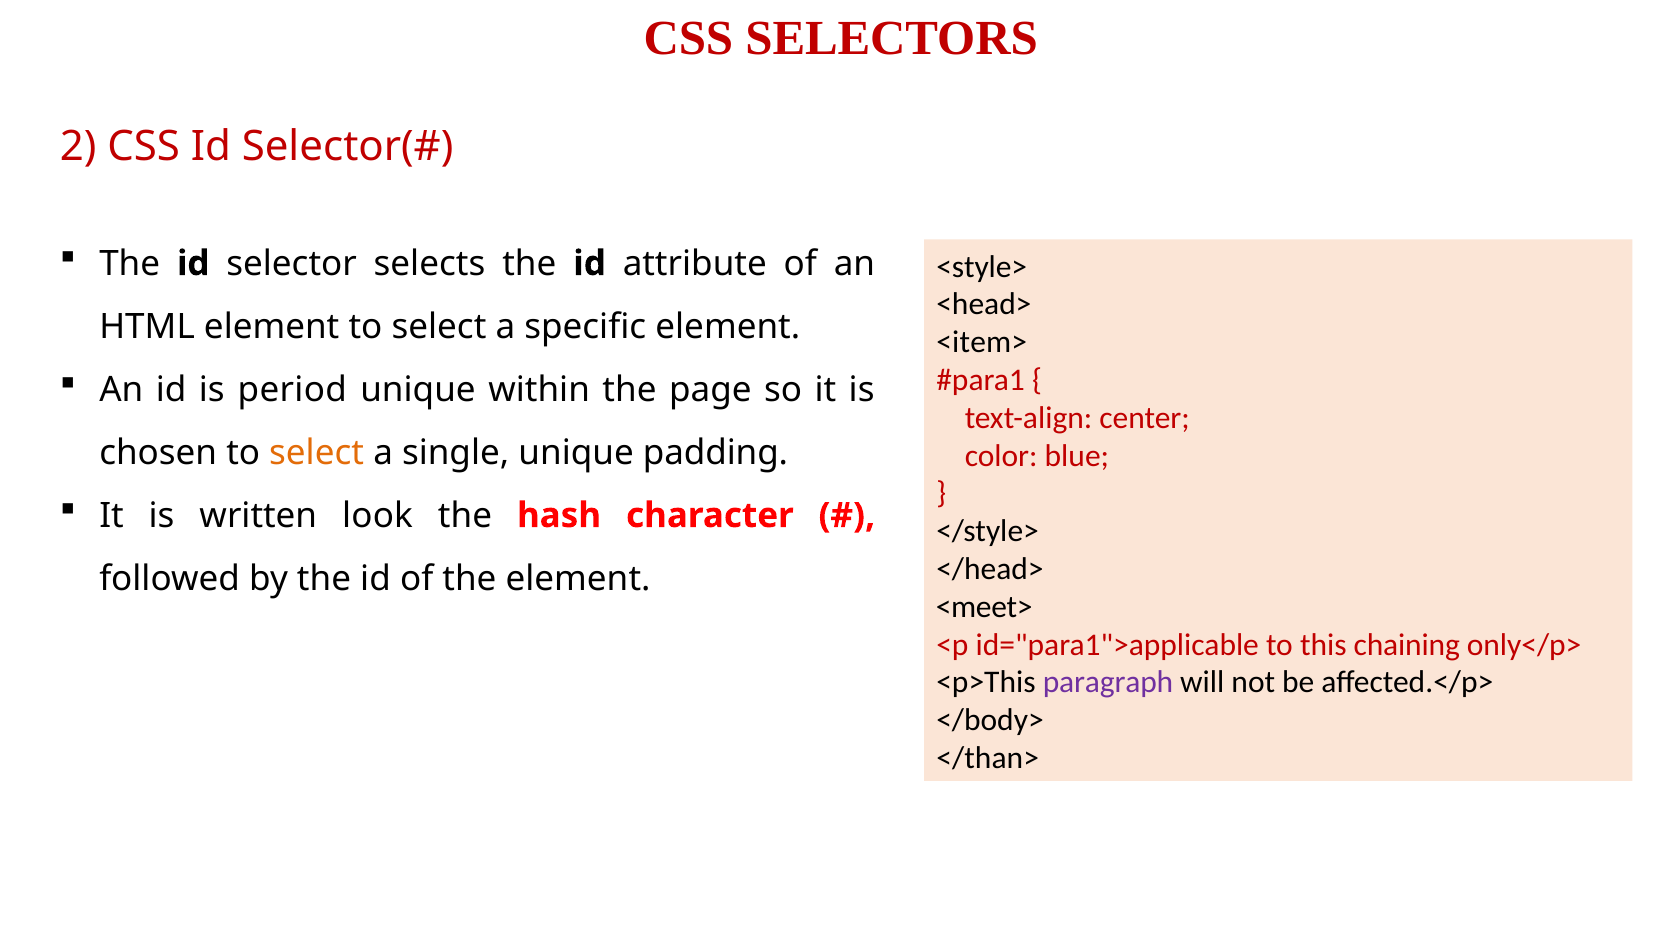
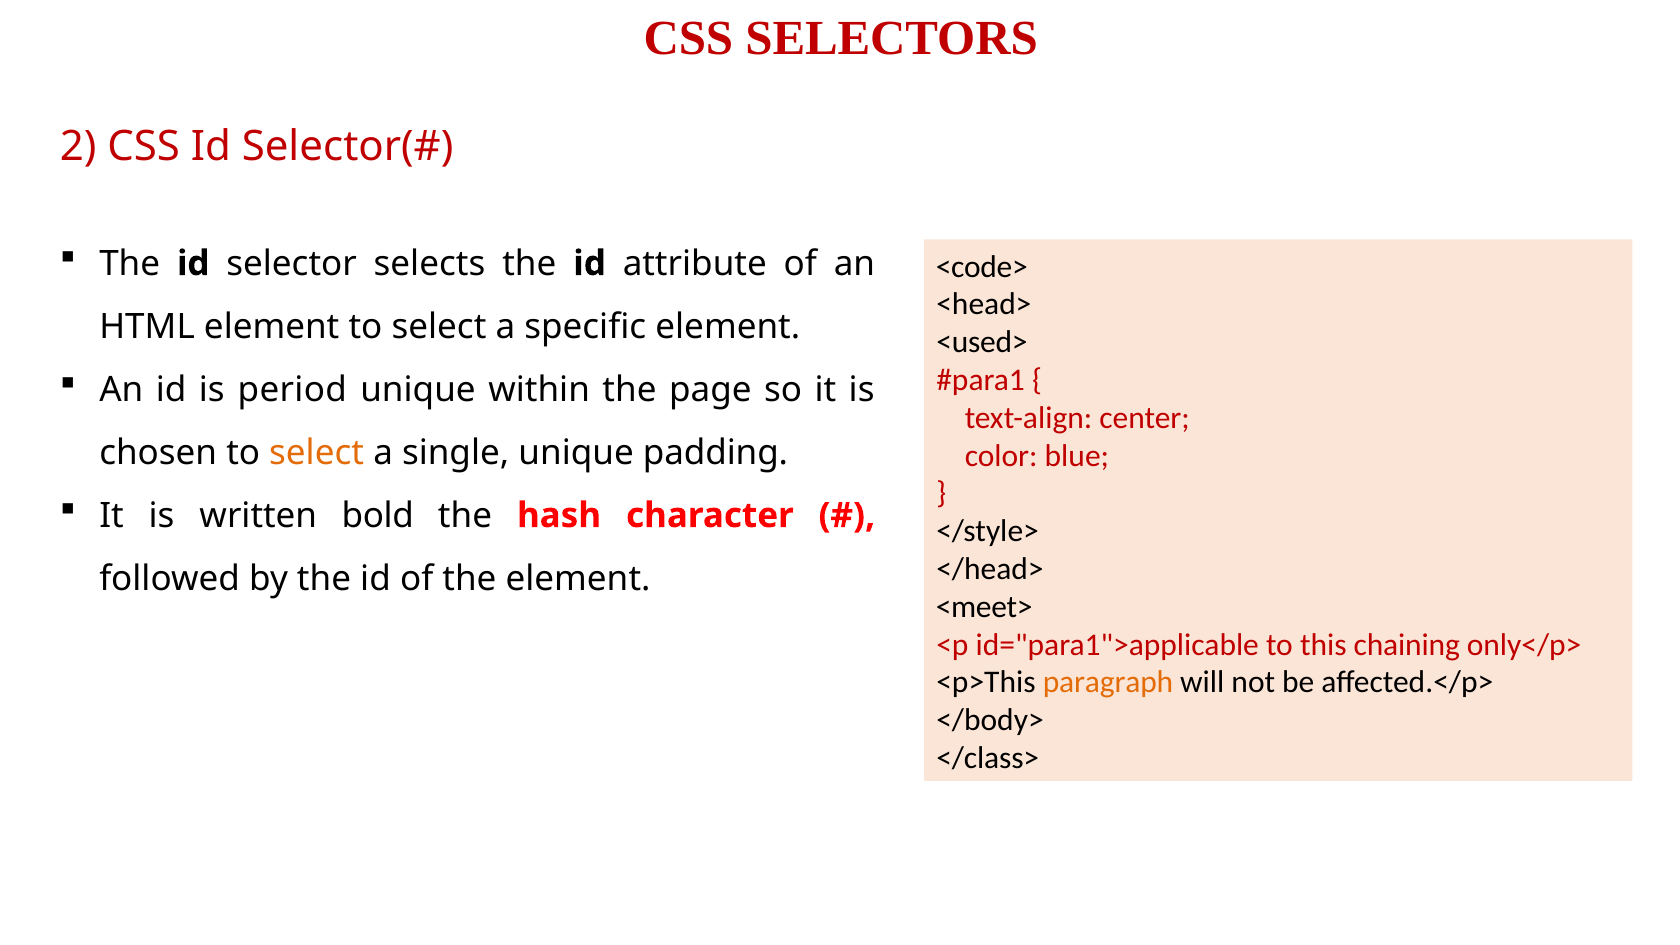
<style>: <style> -> <code> (982, 267)
<item>: <item> -> <used> (982, 342)
look: look -> bold (378, 516)
paragraph colour: purple -> orange (1108, 682)
</than>: </than> -> </class> (988, 758)
